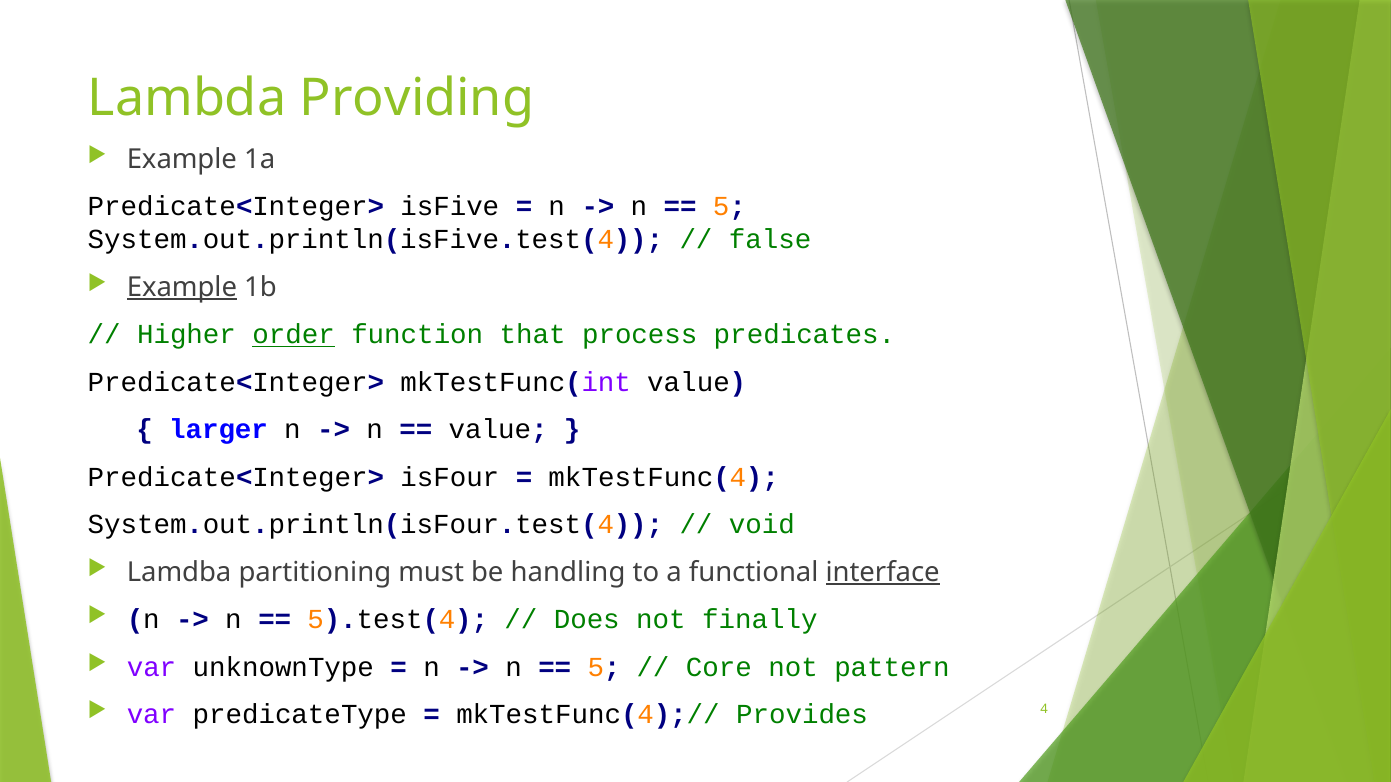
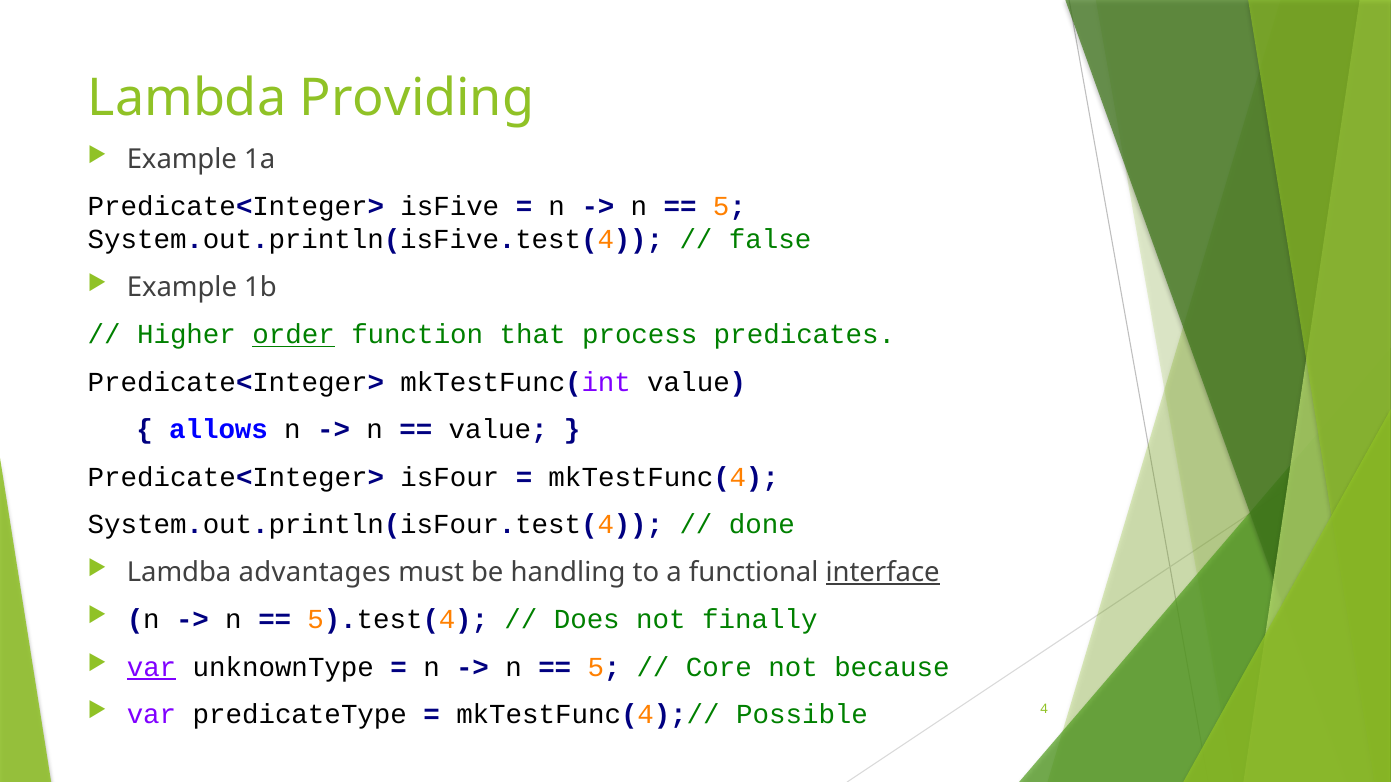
Example underline: present -> none (182, 287)
larger: larger -> allows (219, 430)
void: void -> done (762, 525)
partitioning: partitioning -> advantages (315, 572)
var underline: none -> present (152, 668)
pattern: pattern -> because (892, 668)
Provides: Provides -> Possible (802, 715)
